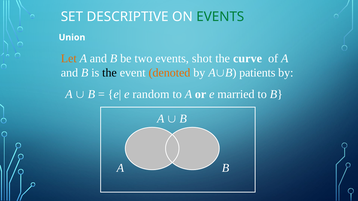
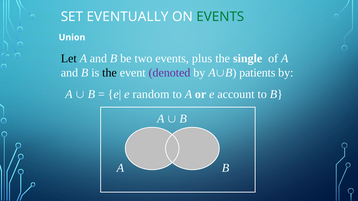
DESCRIPTIVE: DESCRIPTIVE -> EVENTUALLY (128, 17)
Let colour: orange -> black (69, 59)
shot: shot -> plus (202, 59)
curve: curve -> single (248, 59)
denoted colour: orange -> purple (169, 73)
married: married -> account (236, 94)
